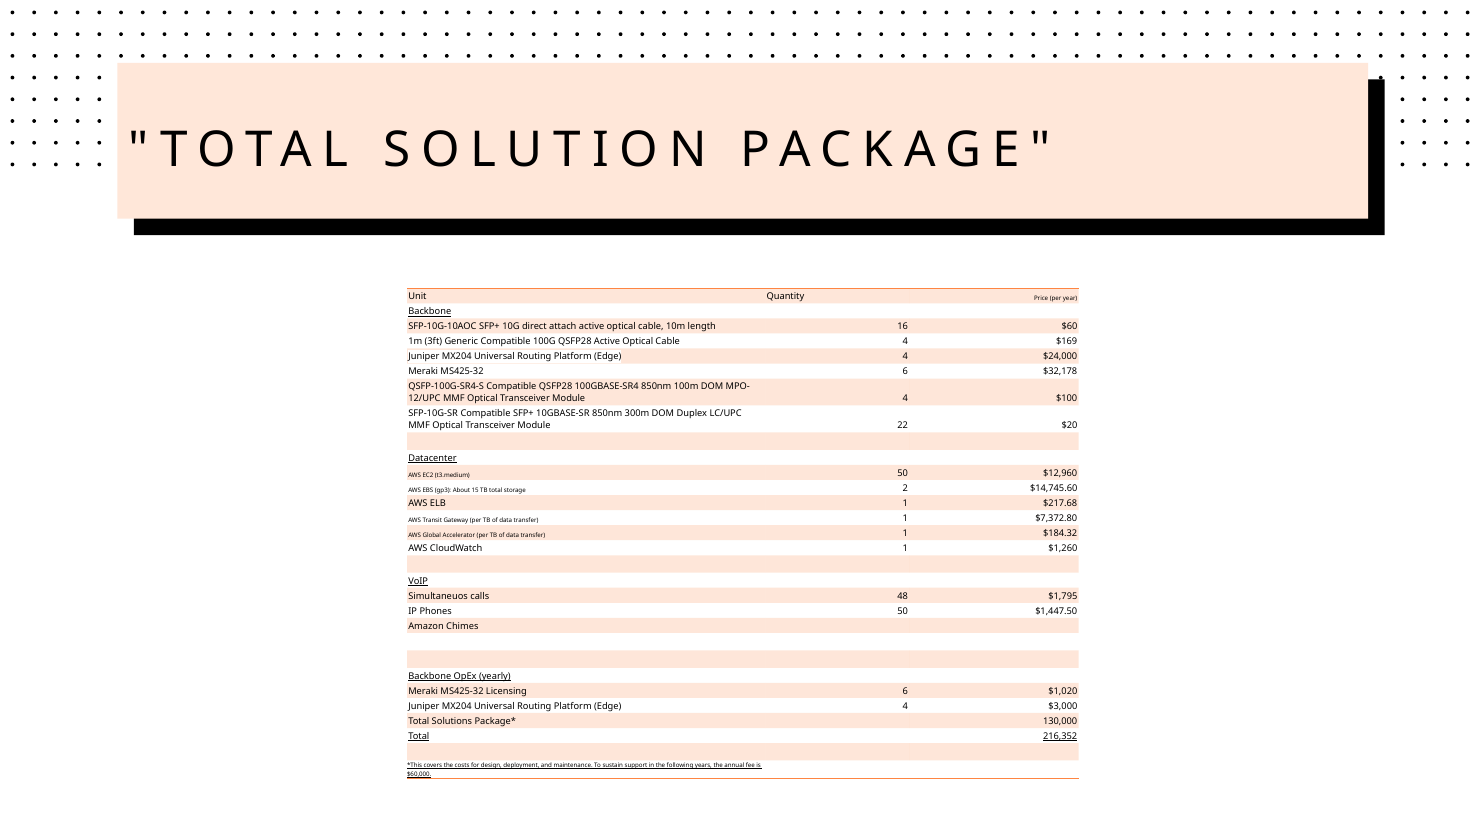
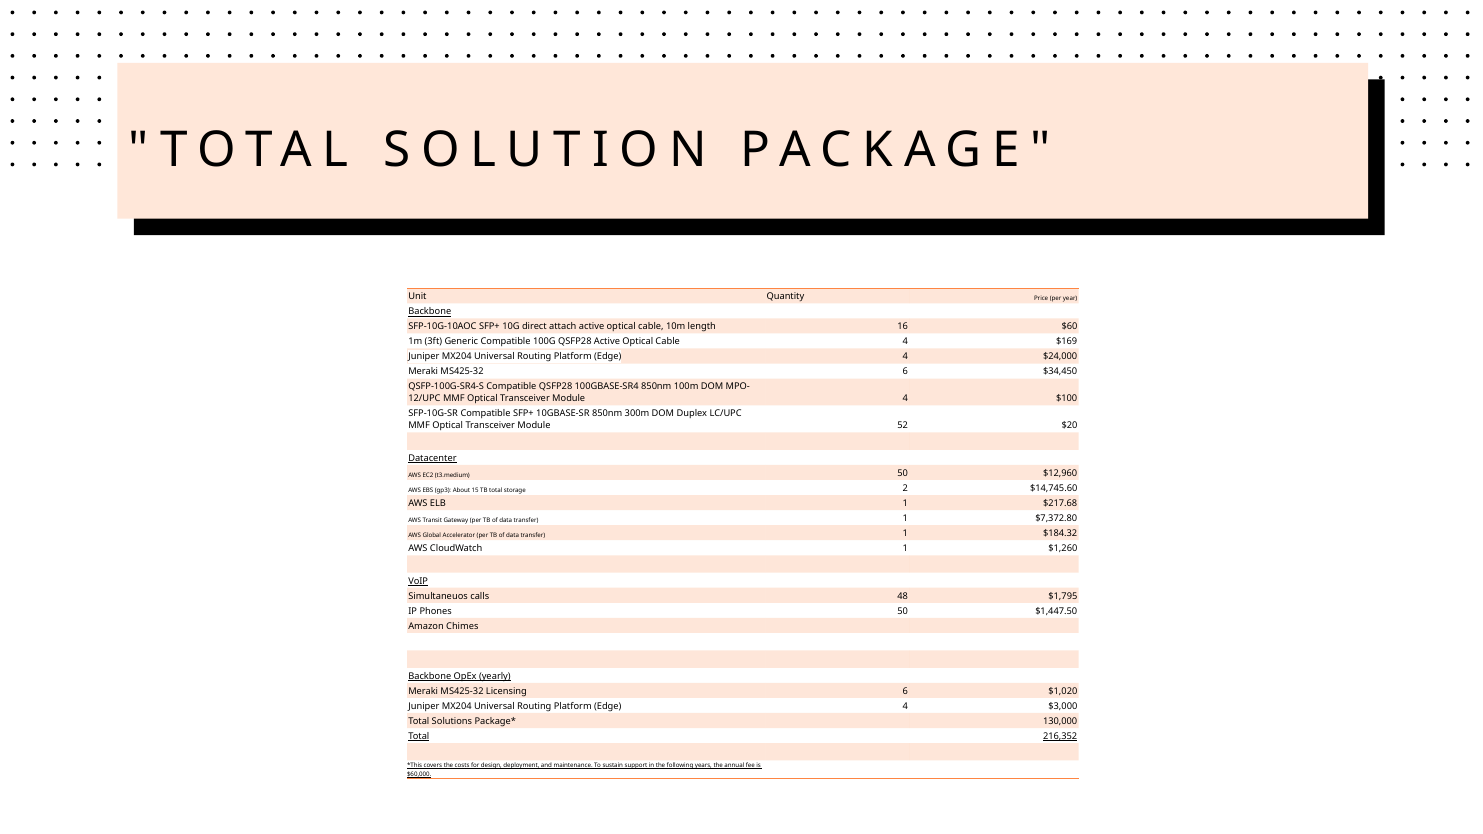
$32,178: $32,178 -> $34,450 (1060, 372)
22: 22 -> 52 (903, 426)
